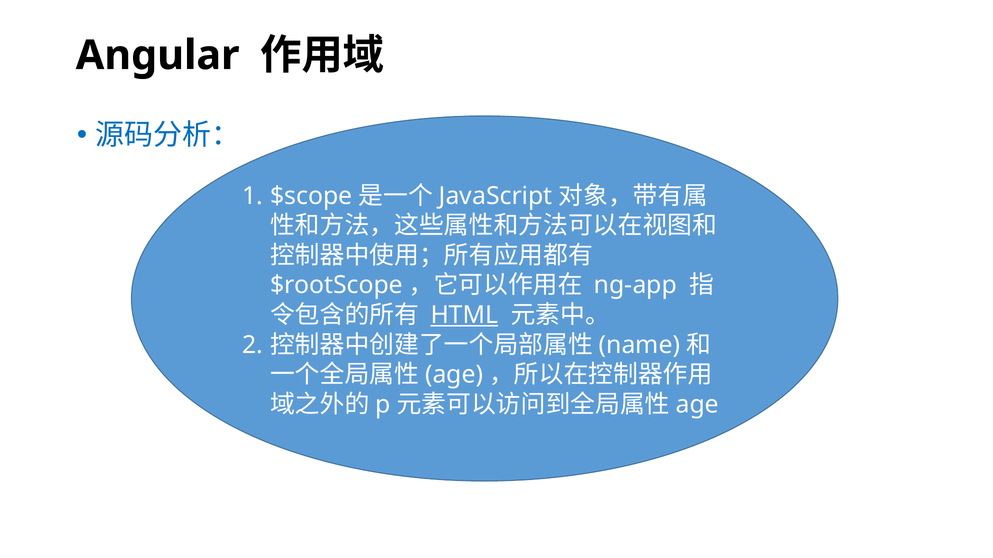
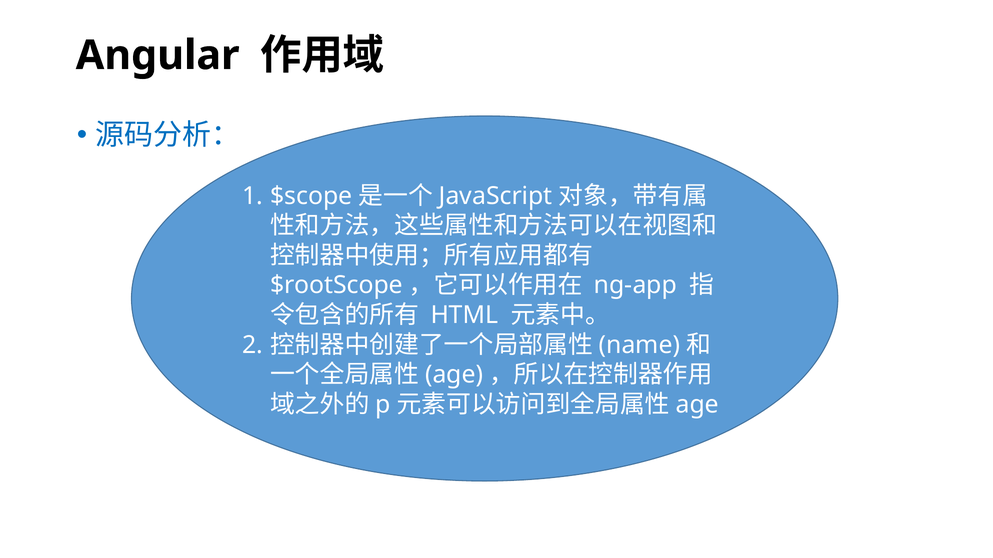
HTML underline: present -> none (464, 315)
